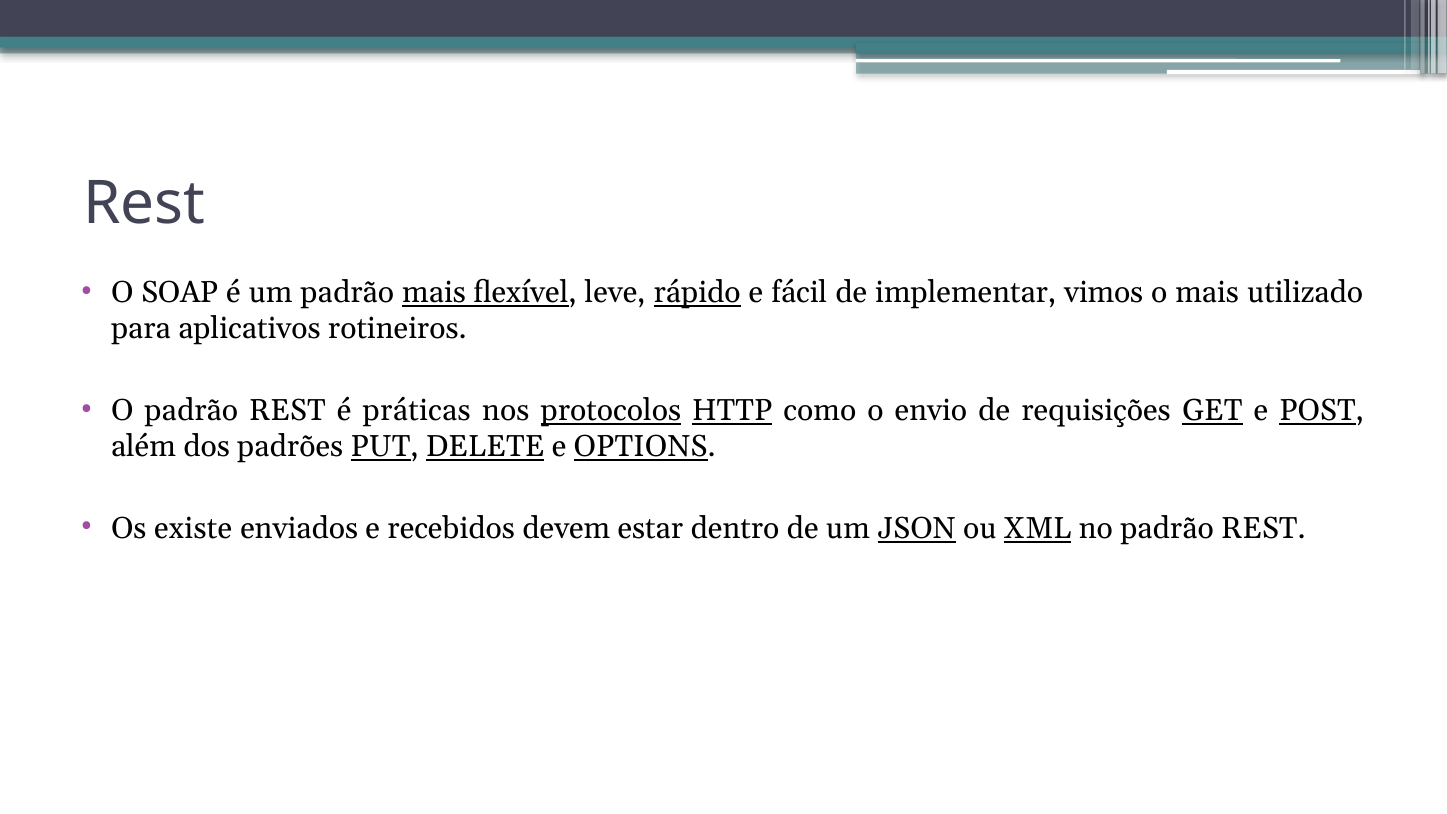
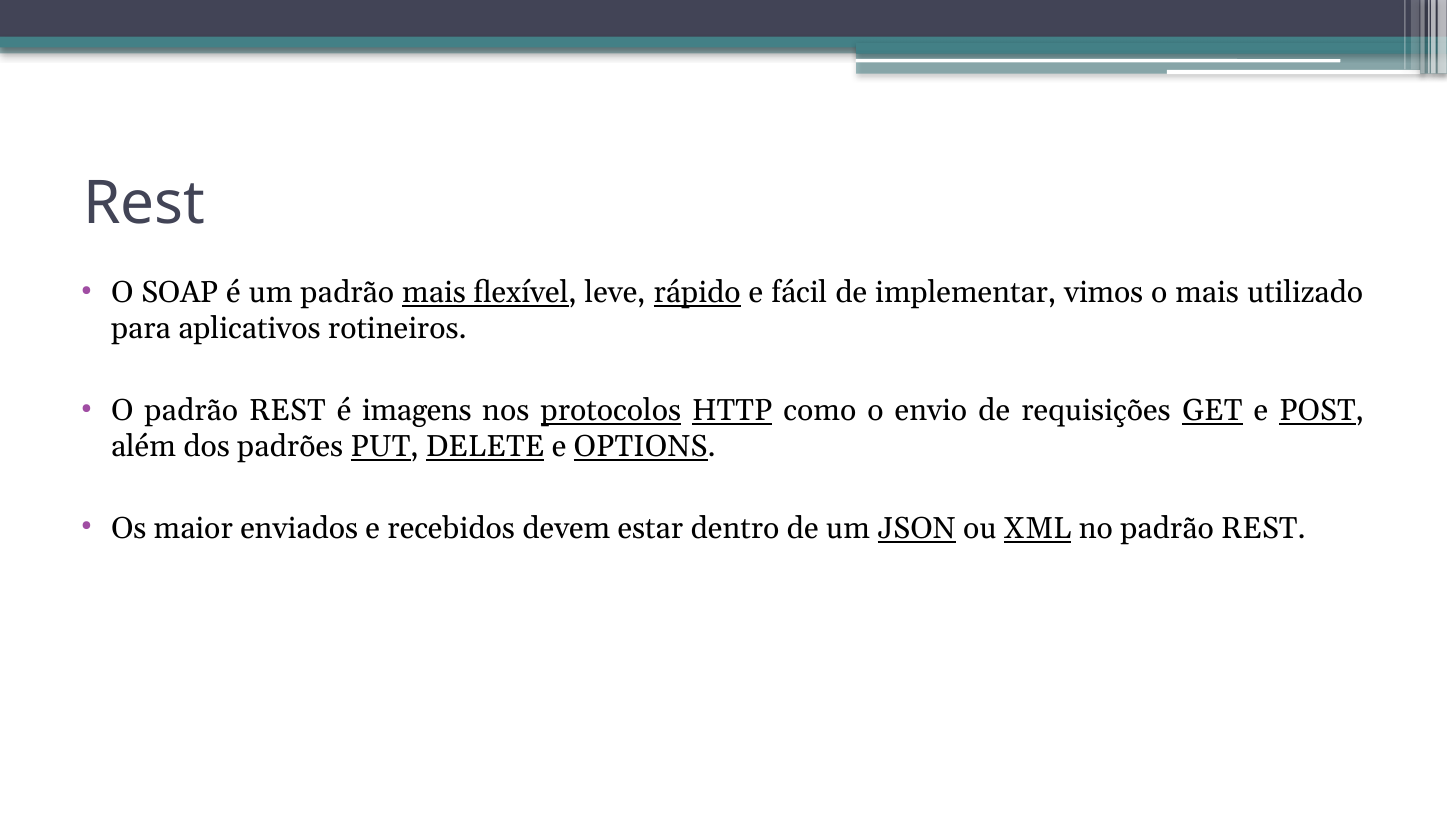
práticas: práticas -> imagens (417, 410)
existe: existe -> maior (193, 528)
